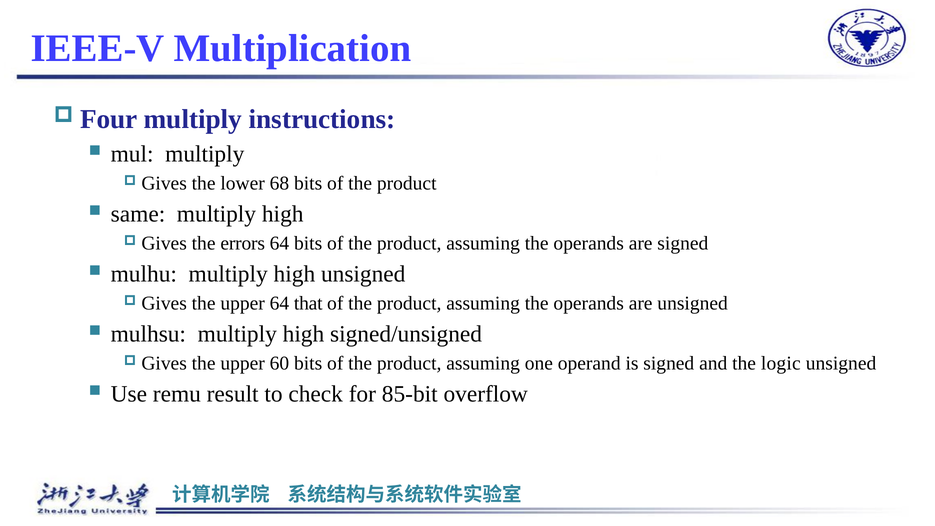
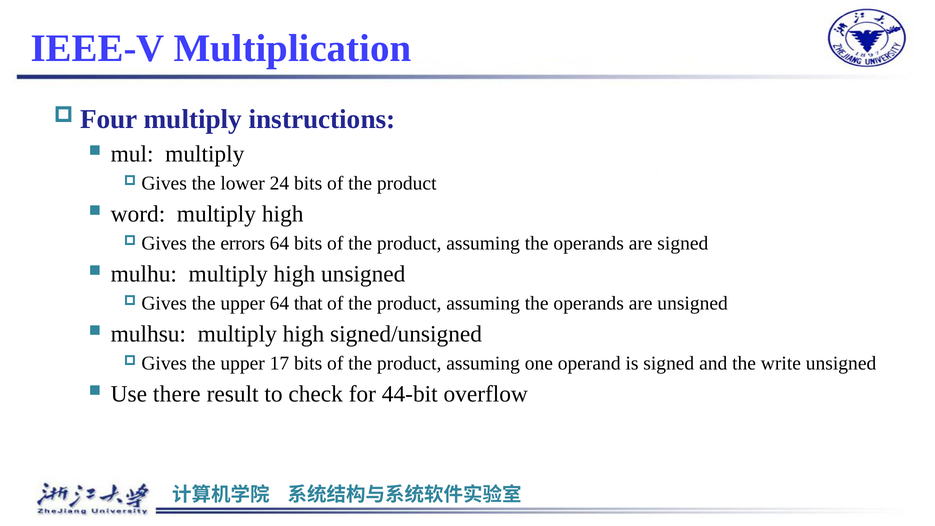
68: 68 -> 24 (279, 183)
same: same -> word (138, 214)
60: 60 -> 17 (279, 363)
logic: logic -> write (781, 363)
remu: remu -> there (177, 394)
85-bit: 85-bit -> 44-bit (410, 394)
